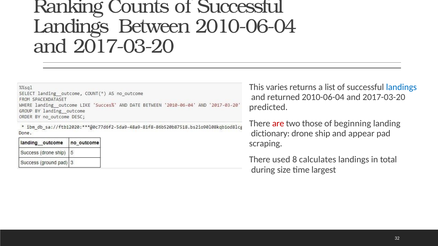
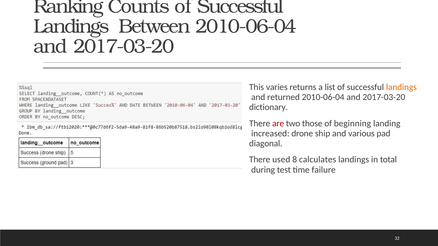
landings colour: blue -> orange (401, 87)
predicted: predicted -> dictionary (268, 107)
dictionary: dictionary -> increased (270, 134)
appear: appear -> various (361, 134)
scraping: scraping -> diagonal (266, 144)
size: size -> test (284, 170)
largest: largest -> failure (324, 170)
